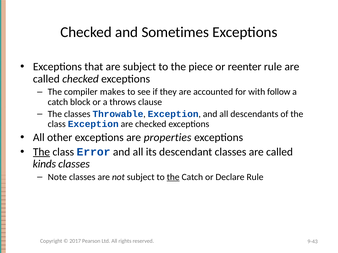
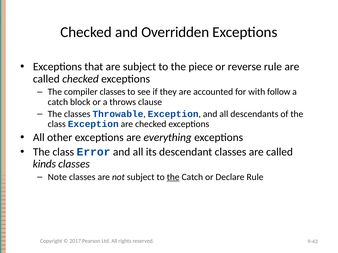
Sometimes: Sometimes -> Overridden (175, 32)
reenter: reenter -> reverse (245, 67)
compiler makes: makes -> classes (113, 92)
properties: properties -> everything (168, 138)
The underline: present -> none (41, 152)
